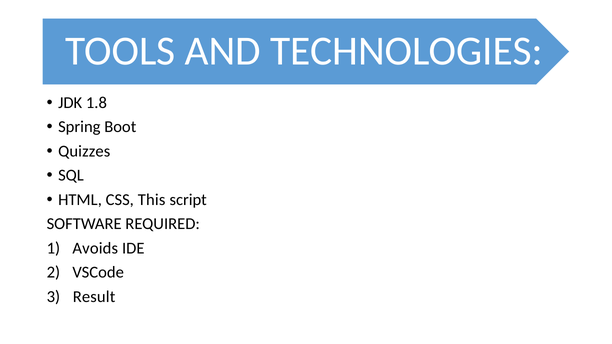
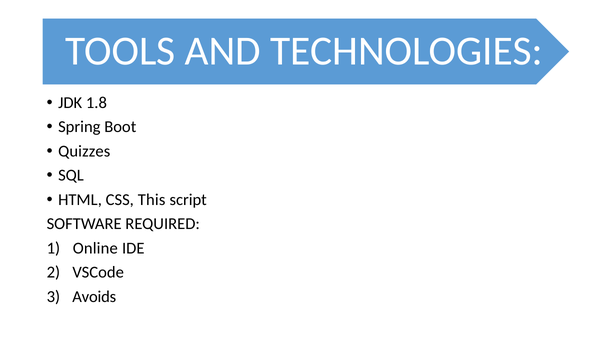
Avoids: Avoids -> Online (95, 248)
Result: Result -> Avoids (94, 297)
